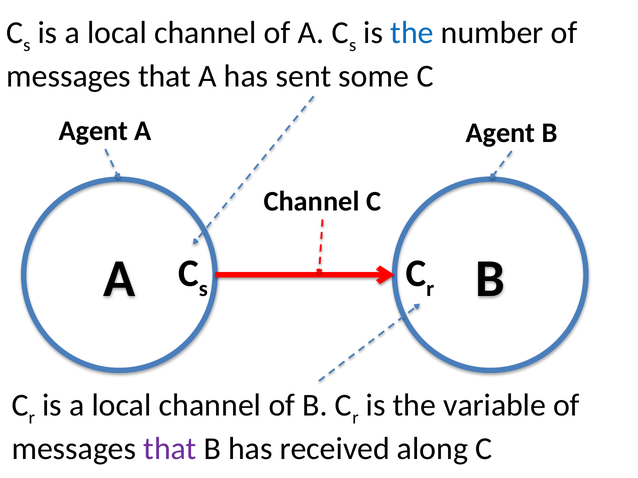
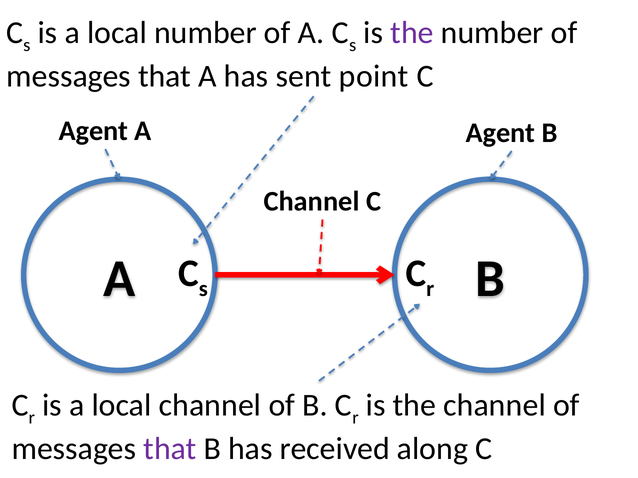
channel: channel -> number (205, 33)
the colour: blue -> purple (412, 33)
some: some -> point (374, 76)
the variable: variable -> channel (495, 406)
